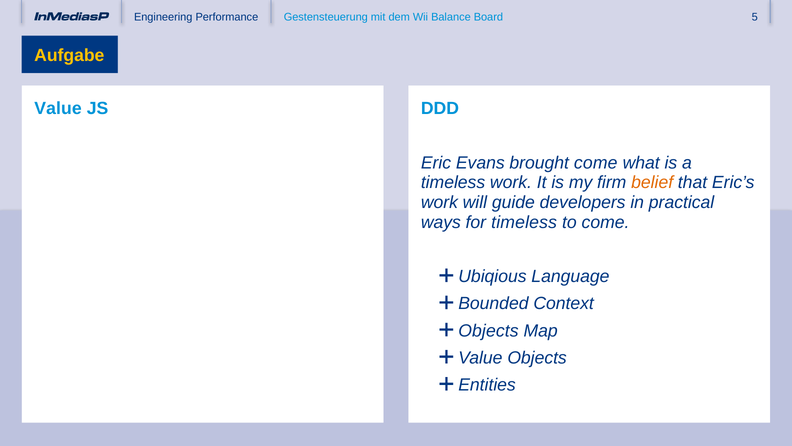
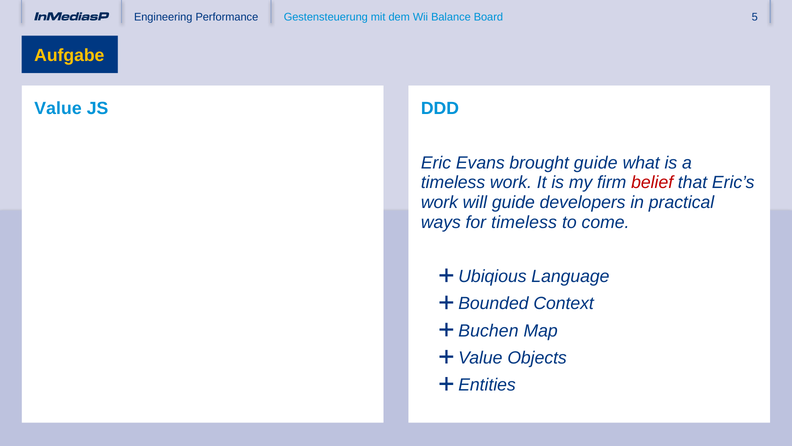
brought come: come -> guide (596, 163)
belief colour: orange -> red (652, 182)
Objects: Objects -> Buchen (488, 330)
